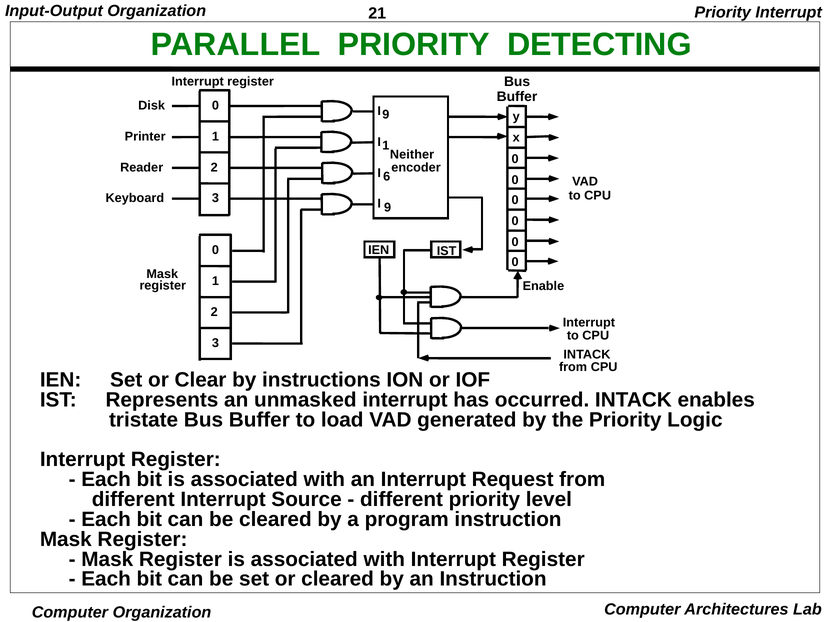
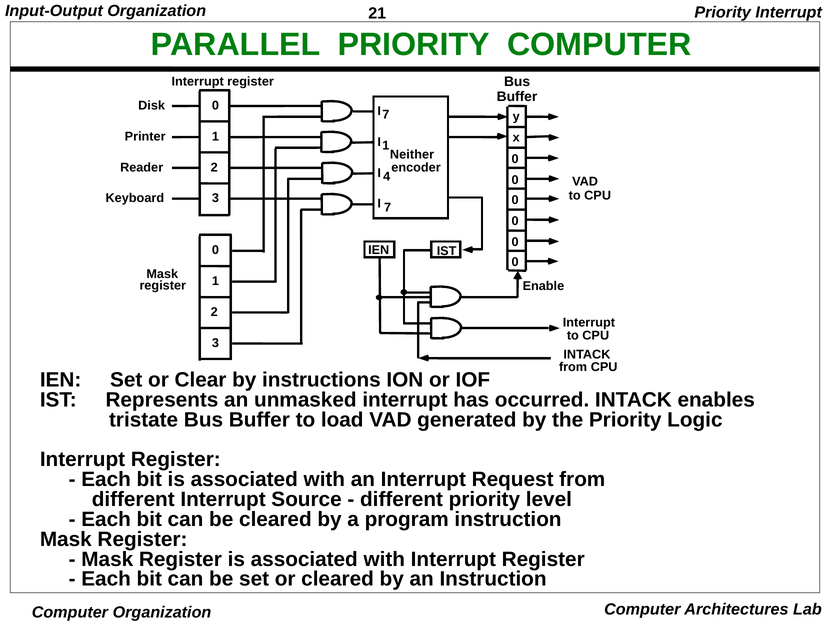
PRIORITY DETECTING: DETECTING -> COMPUTER (599, 45)
9: 9 -> 7 (386, 115)
6: 6 -> 4 (387, 177)
9: 9 -> 7 (388, 208)
